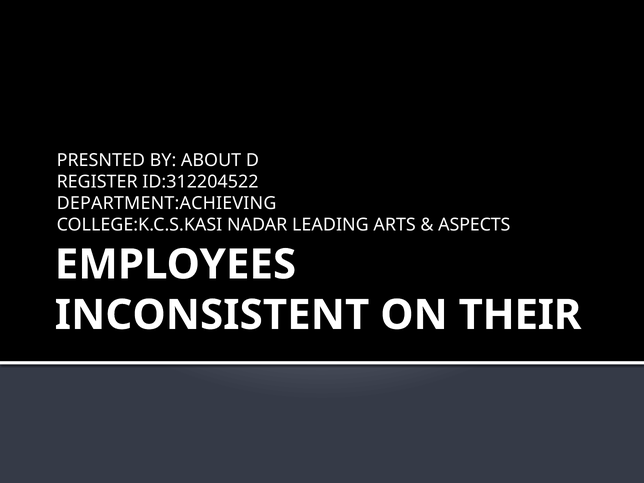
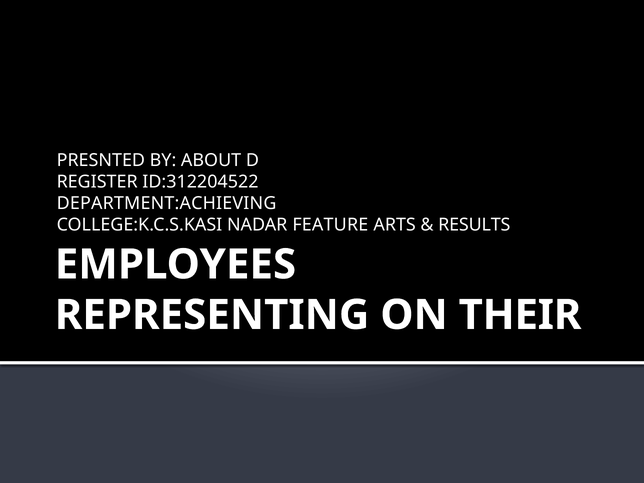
LEADING: LEADING -> FEATURE (330, 225)
ASPECTS: ASPECTS -> RESULTS (474, 225)
INCONSISTENT: INCONSISTENT -> REPRESENTING (212, 315)
